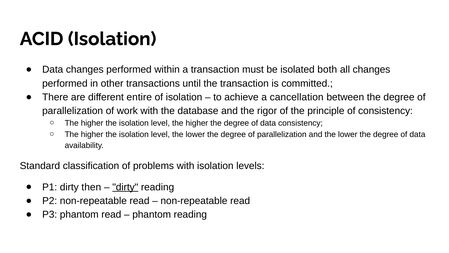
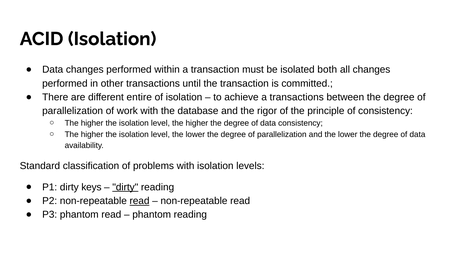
a cancellation: cancellation -> transactions (297, 97)
then: then -> keys (91, 187)
read underline: none -> present (140, 201)
